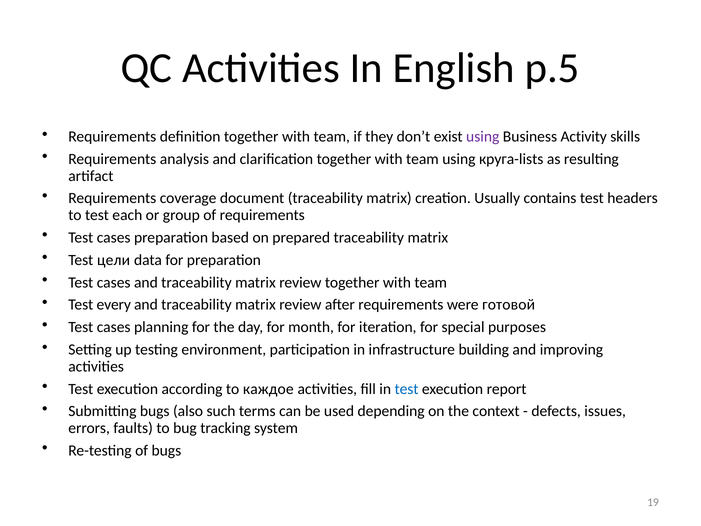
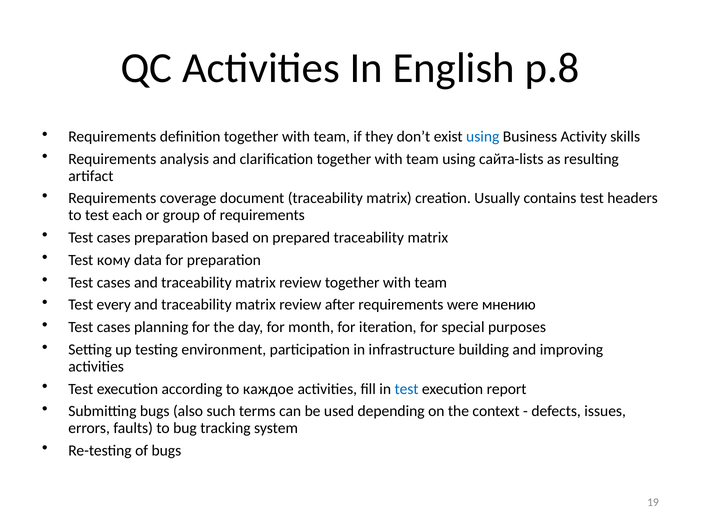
p.5: p.5 -> p.8 (552, 68)
using colour: purple -> blue (483, 137)
круга-lists: круга-lists -> cайта-lists (511, 159)
цели: цели -> кому (114, 260)
готовой: готовой -> мнению (509, 305)
